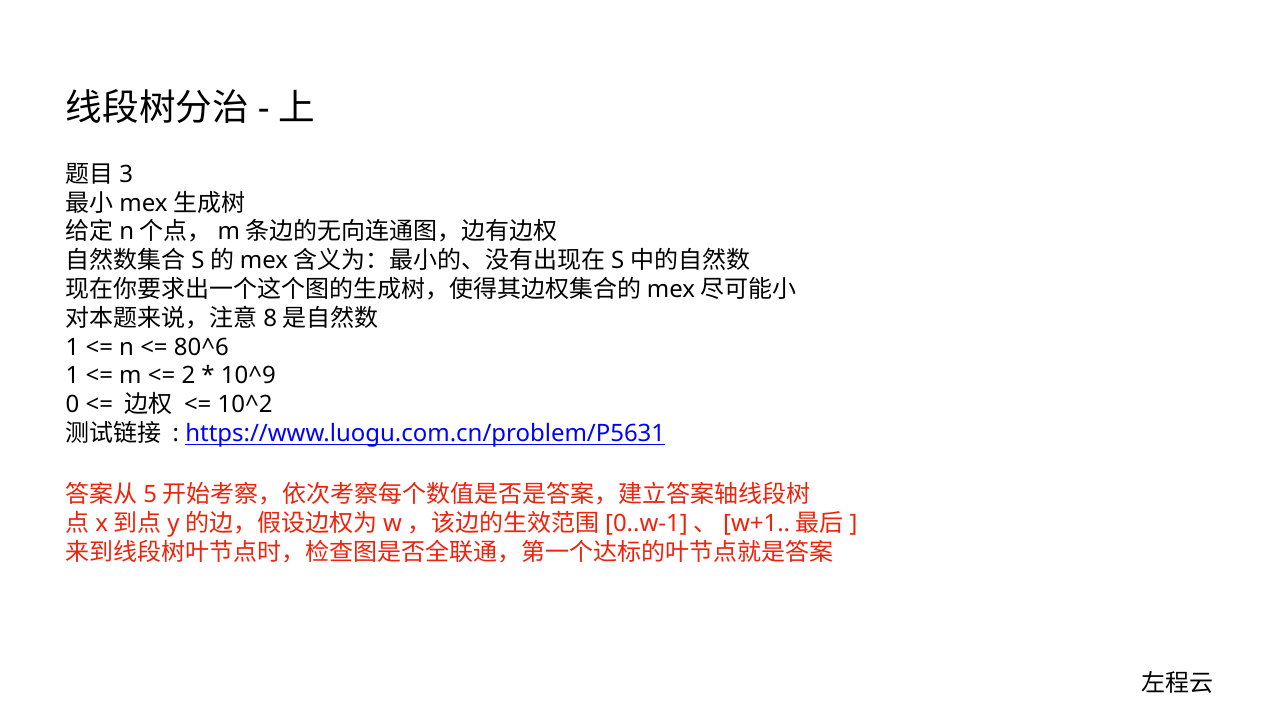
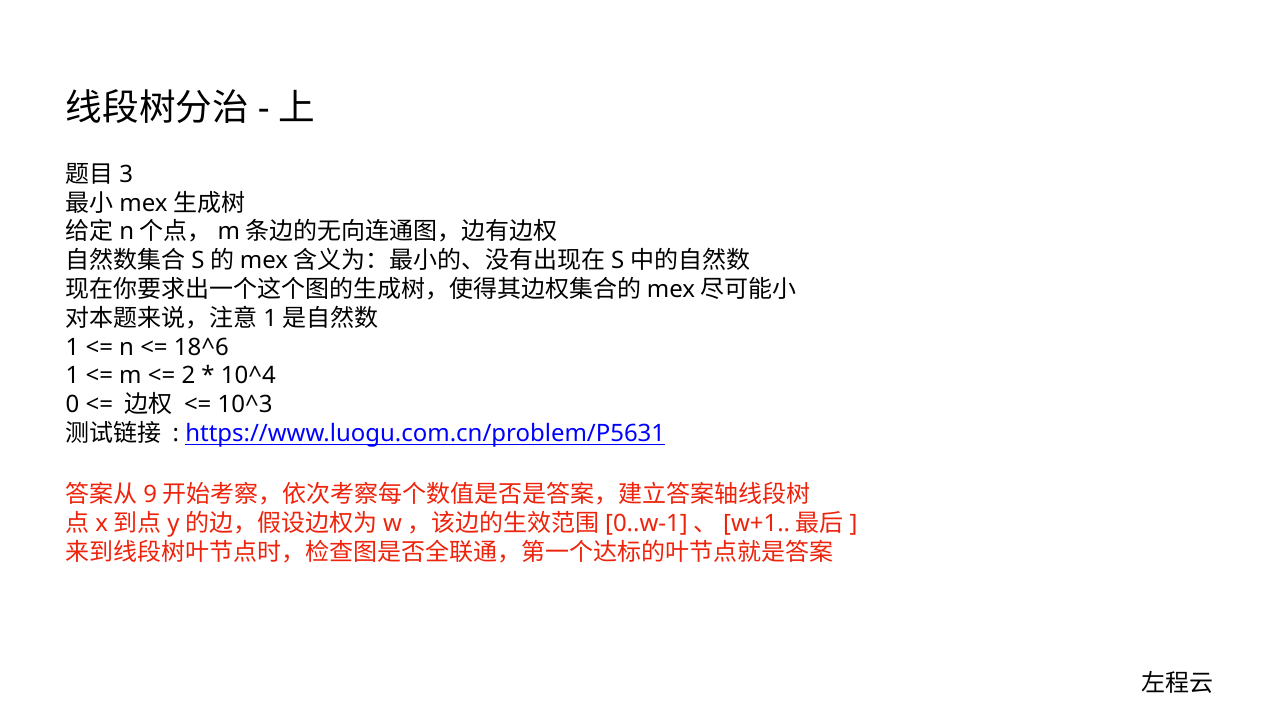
8: 8 -> 1 (270, 319)
80^6: 80^6 -> 18^6 (201, 347)
10^9: 10^9 -> 10^4 (248, 376)
10^2: 10^2 -> 10^3 (245, 405)
5: 5 -> 9 (150, 495)
